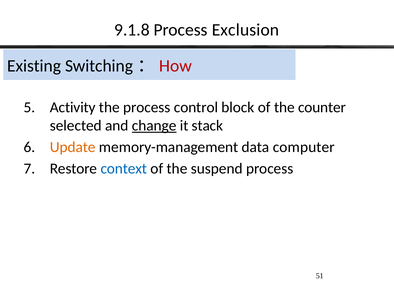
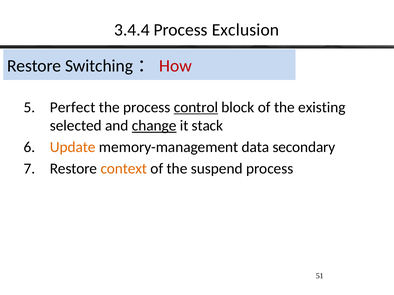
9.1.8: 9.1.8 -> 3.4.4 (132, 30)
Existing: Existing -> Restore (34, 66)
Activity: Activity -> Perfect (73, 107)
control underline: none -> present (196, 107)
counter: counter -> existing (322, 107)
computer: computer -> secondary (304, 147)
context colour: blue -> orange (124, 169)
